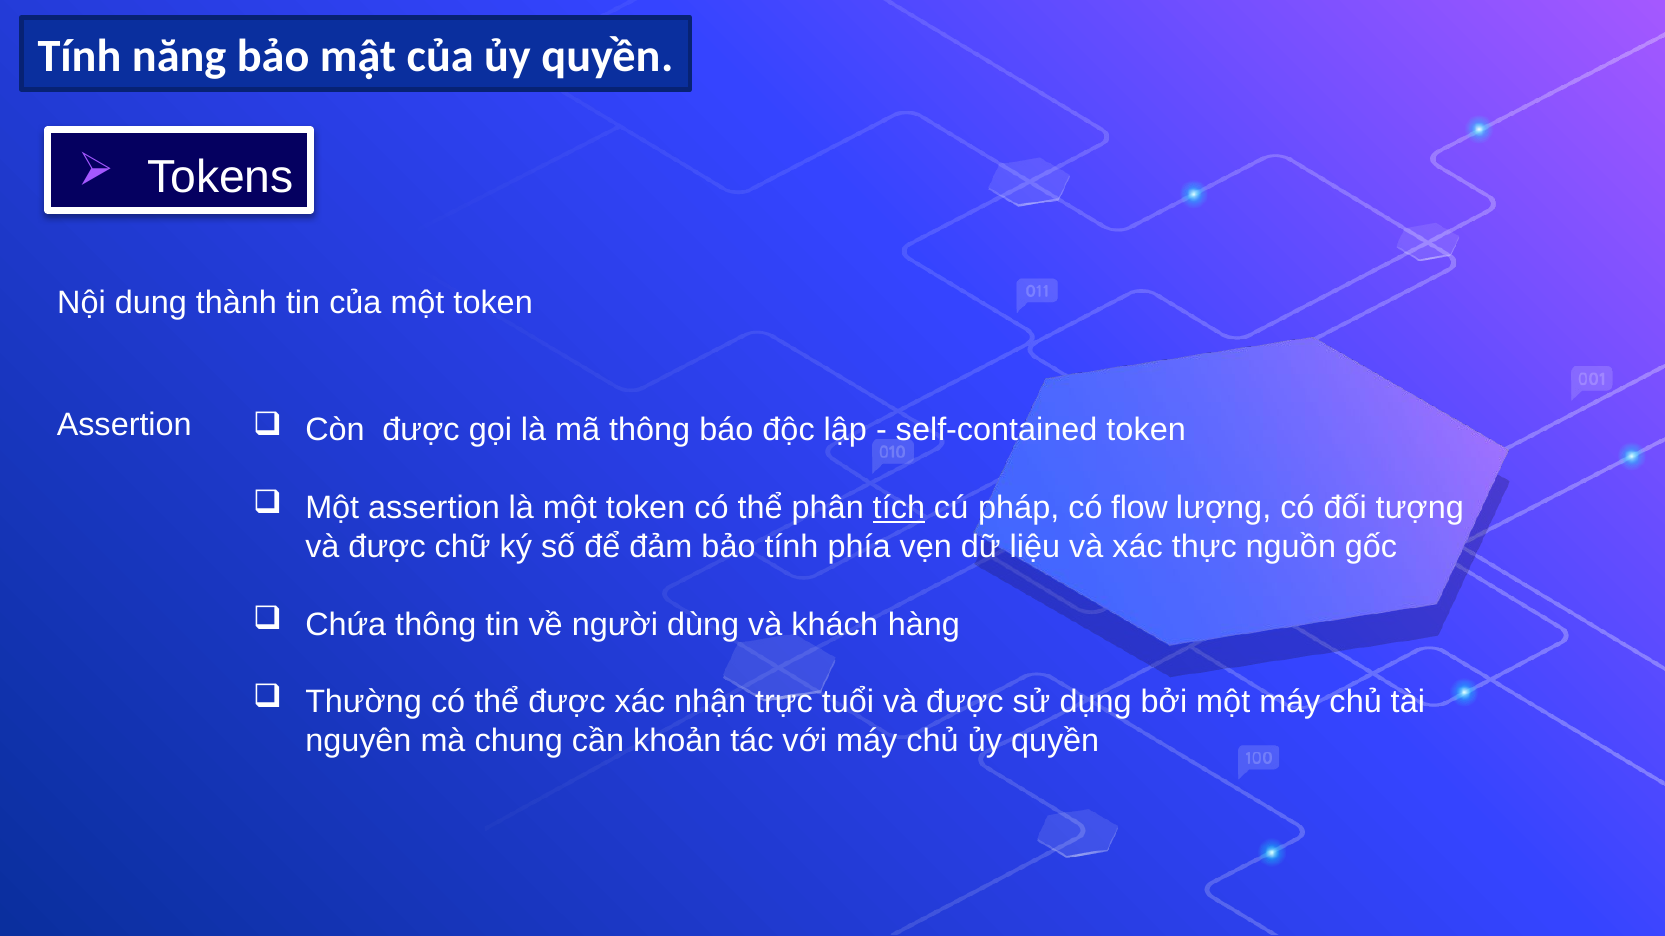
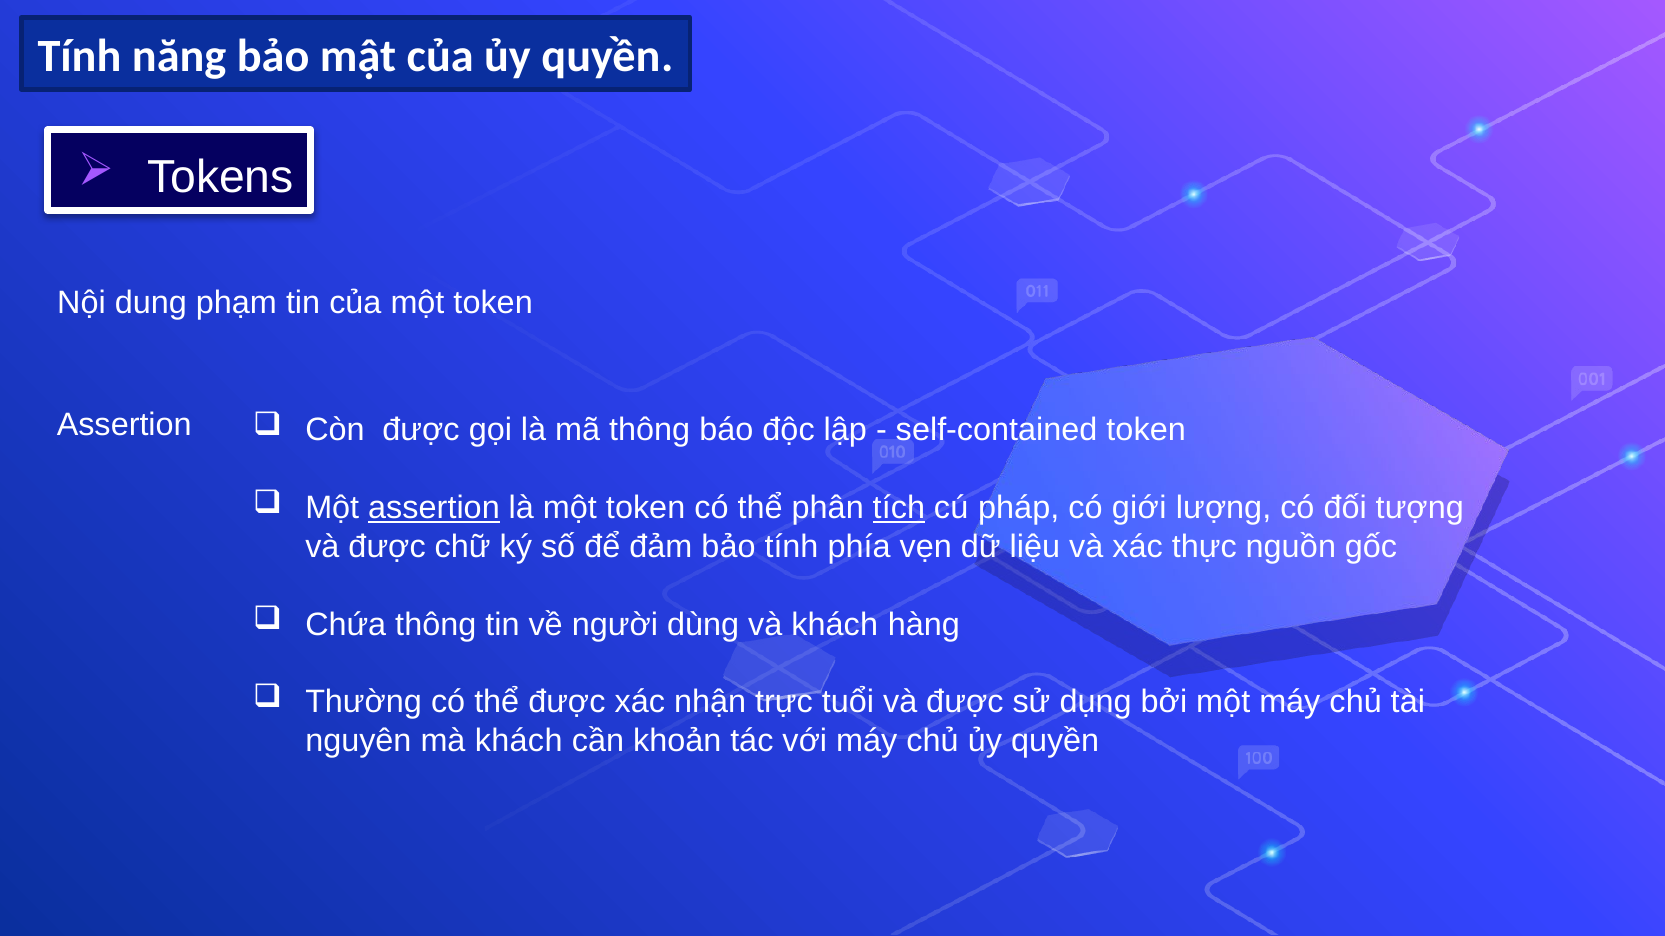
thành: thành -> phạm (236, 303)
assertion underline: none -> present (434, 508)
flow: flow -> giới (1139, 508)
mà chung: chung -> khách (519, 741)
